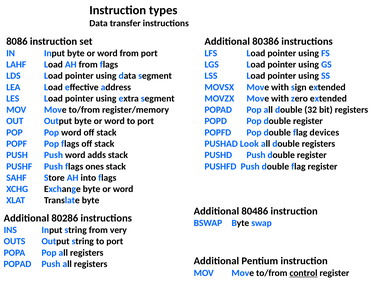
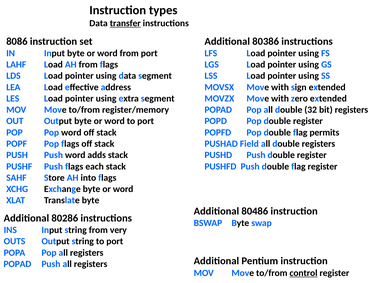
transfer underline: none -> present (125, 23)
devices: devices -> permits (324, 133)
Look: Look -> Field (249, 144)
ones: ones -> each (95, 167)
